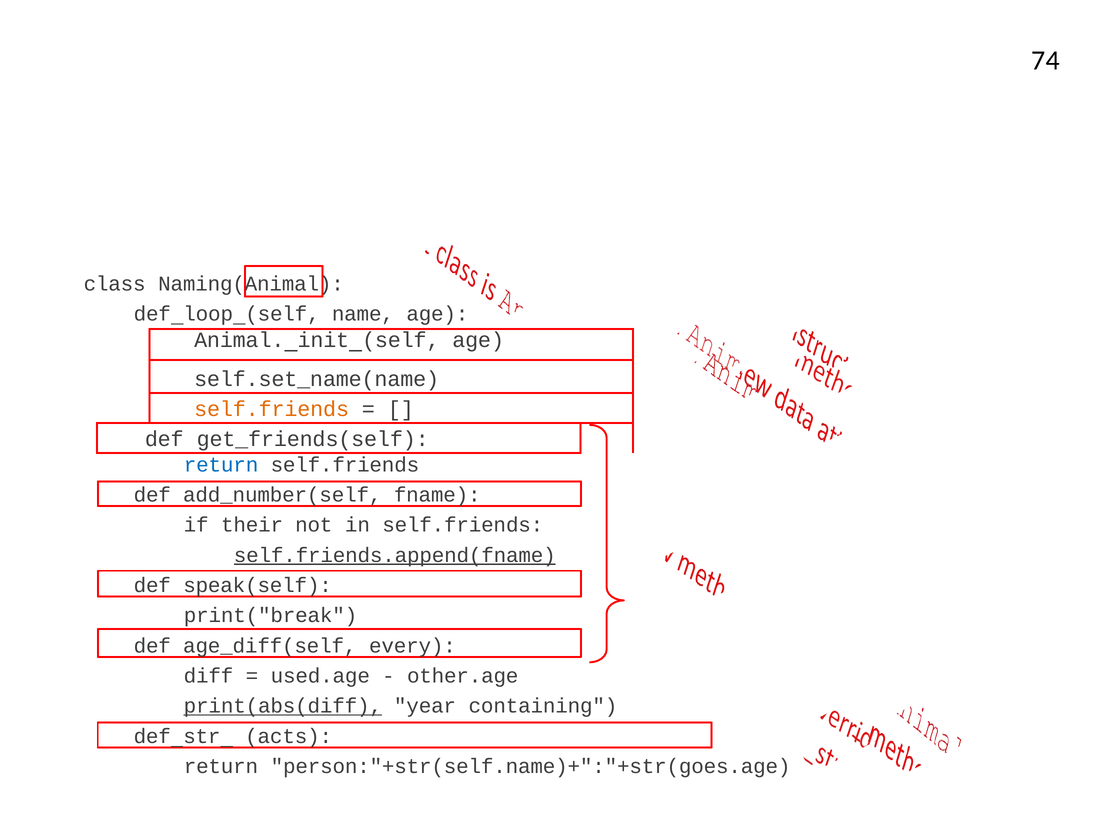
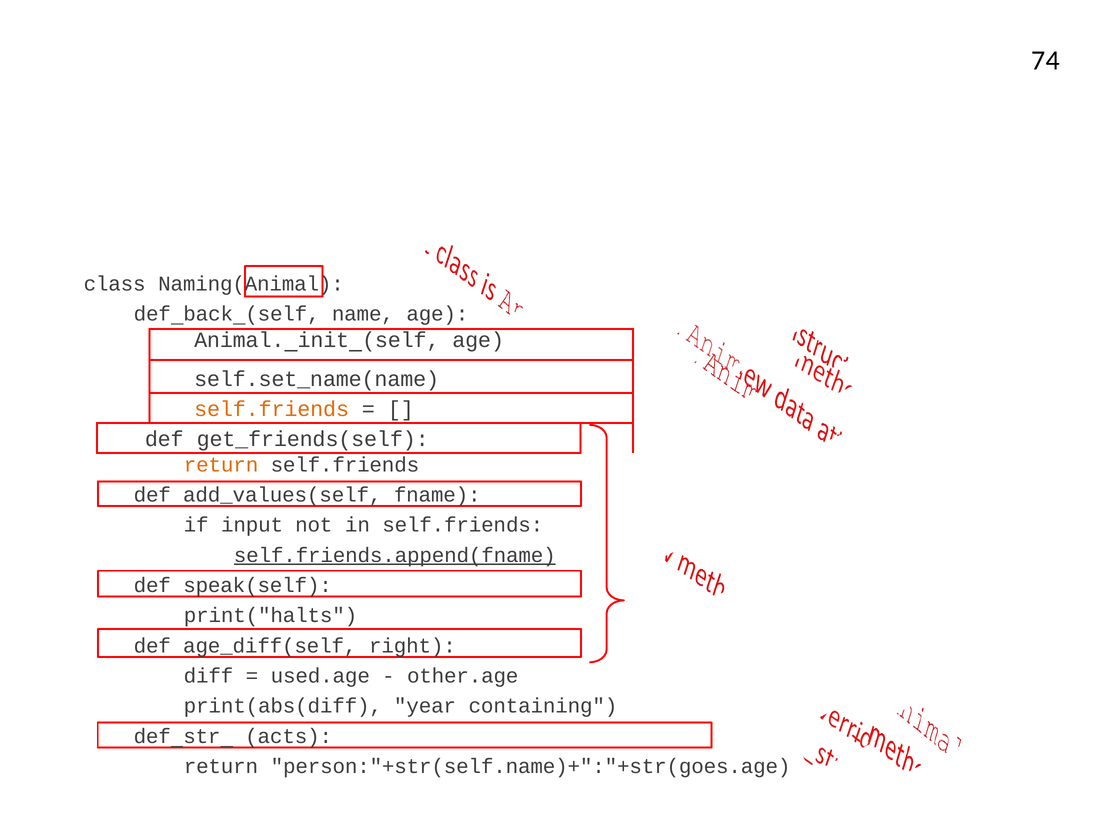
loop: loop -> back (208, 314)
return colour: blue -> orange (221, 465)
add_number(self: add_number(self -> add_values(self (282, 495)
their: their -> input (252, 525)
print("break: print("break -> print("halts (271, 615)
every: every -> right (412, 646)
print(abs(diff underline: present -> none (283, 706)
